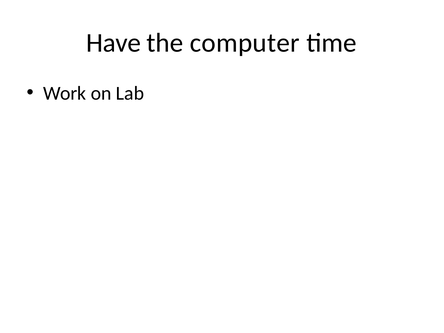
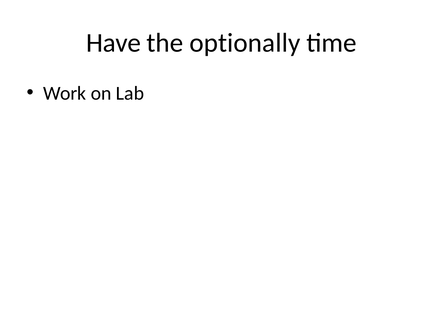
computer: computer -> optionally (245, 43)
